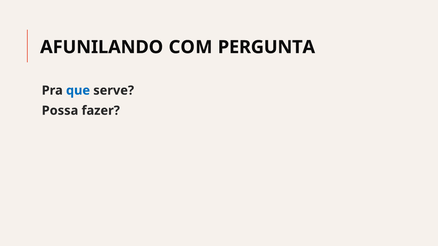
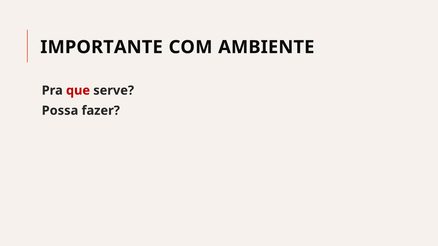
AFUNILANDO: AFUNILANDO -> IMPORTANTE (101, 47)
PERGUNTA: PERGUNTA -> AMBIENTE (266, 47)
que colour: blue -> red (78, 91)
